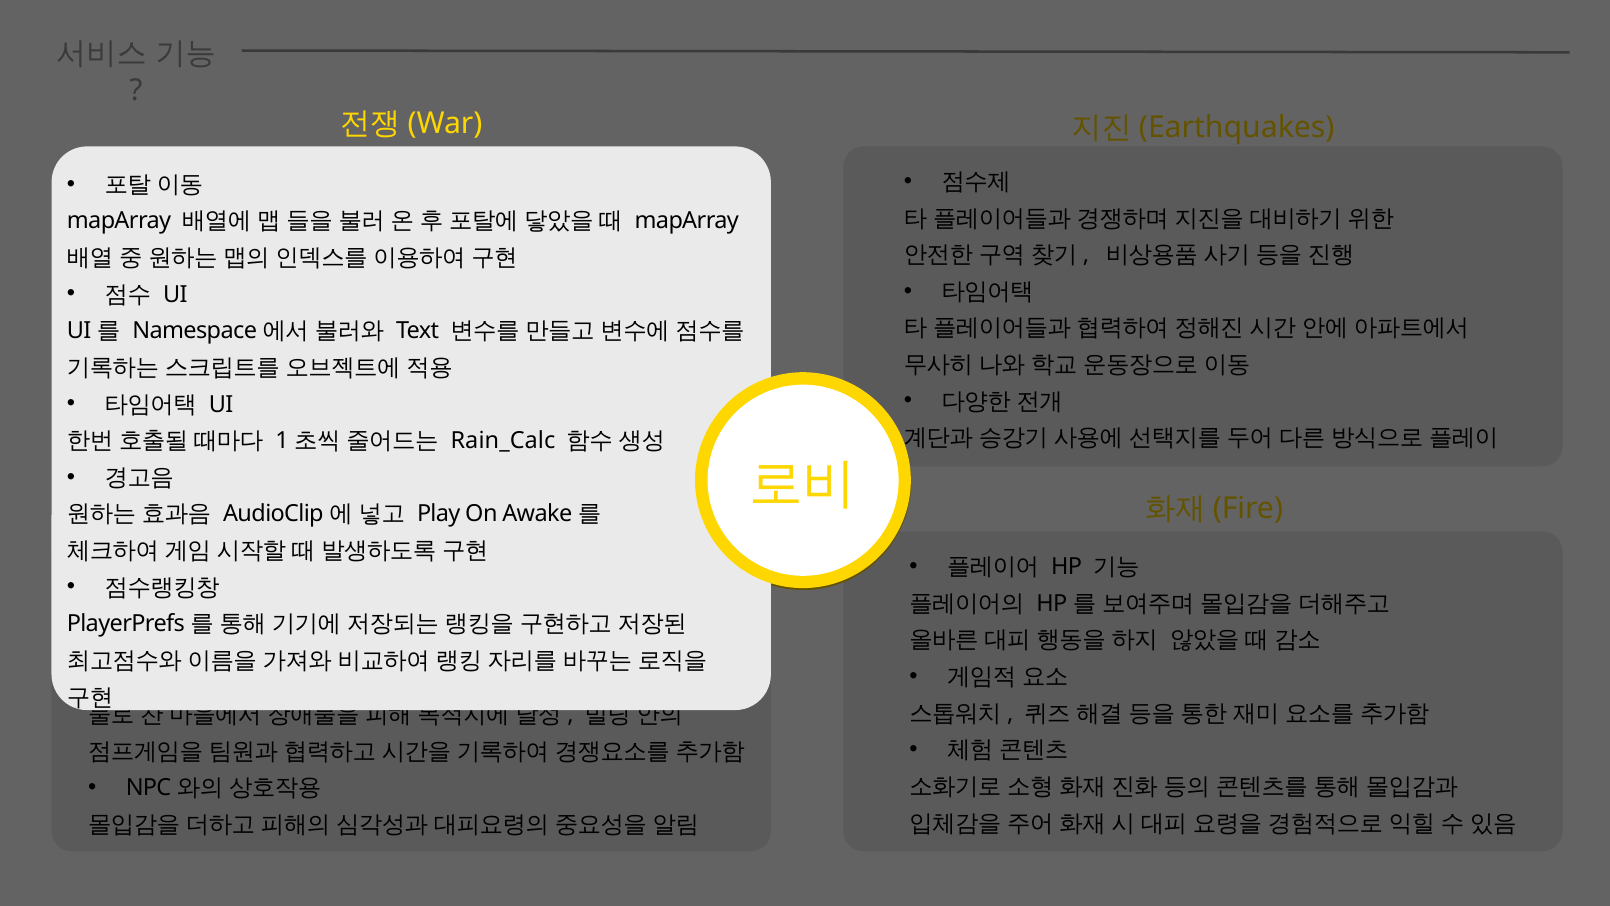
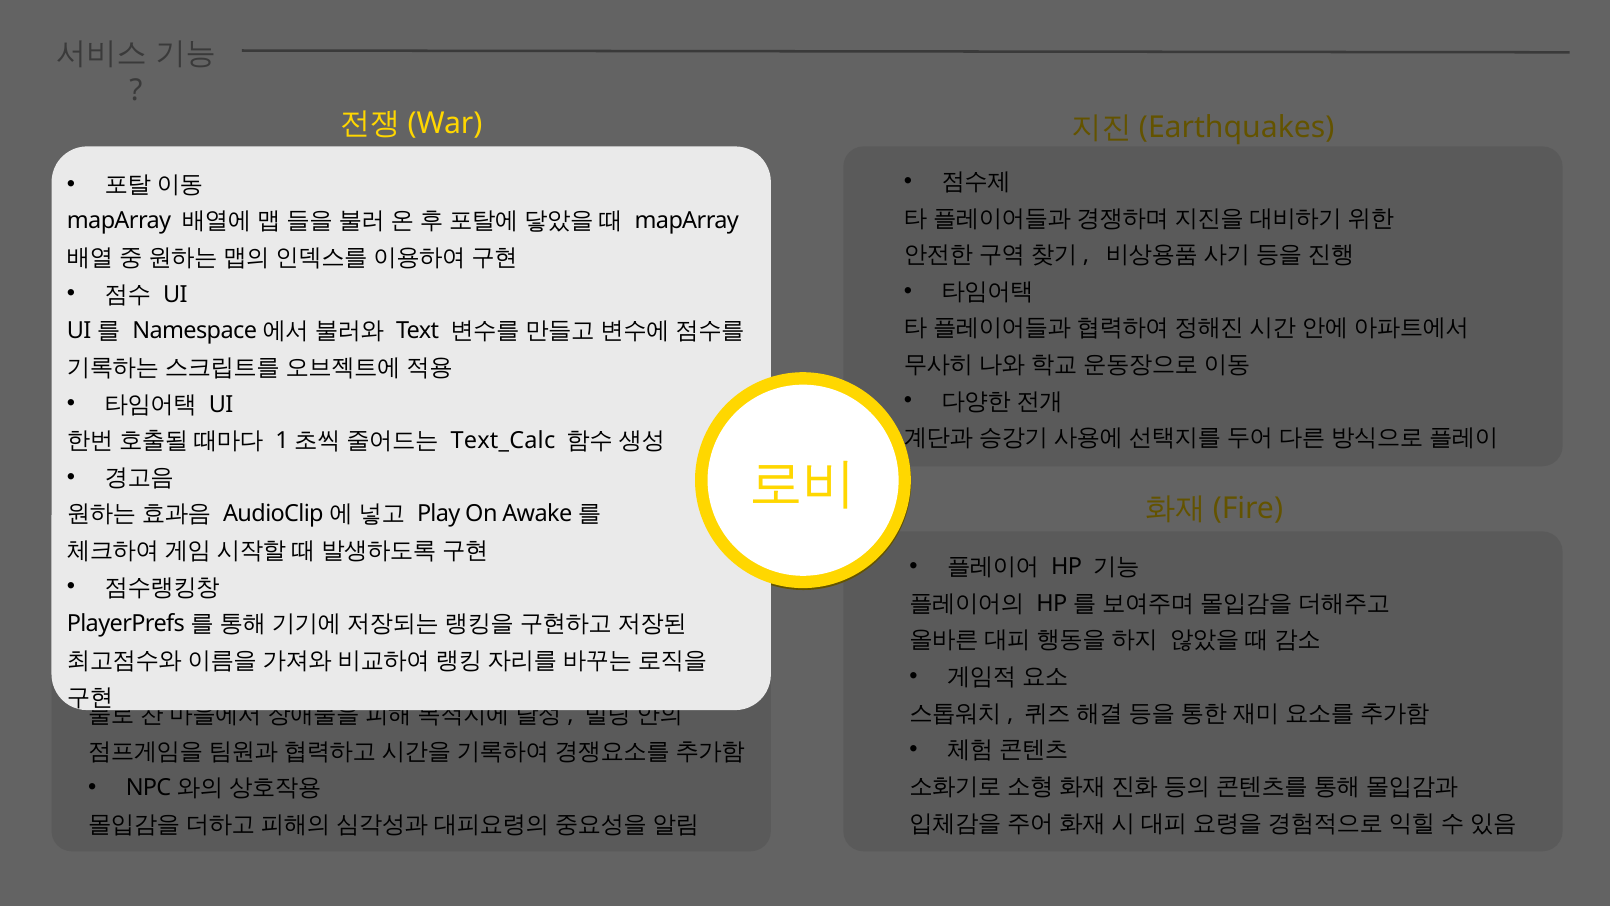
Rain_Calc: Rain_Calc -> Text_Calc (503, 441)
